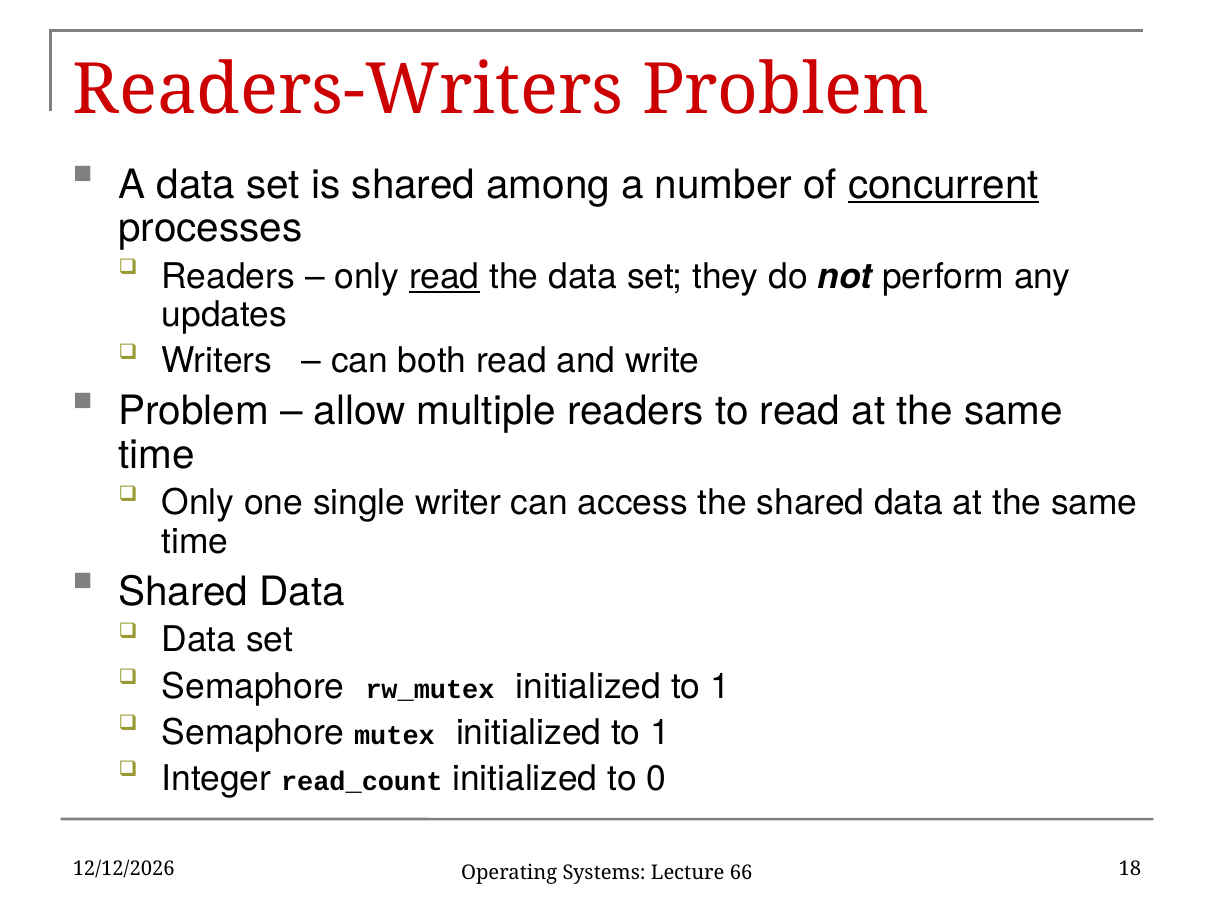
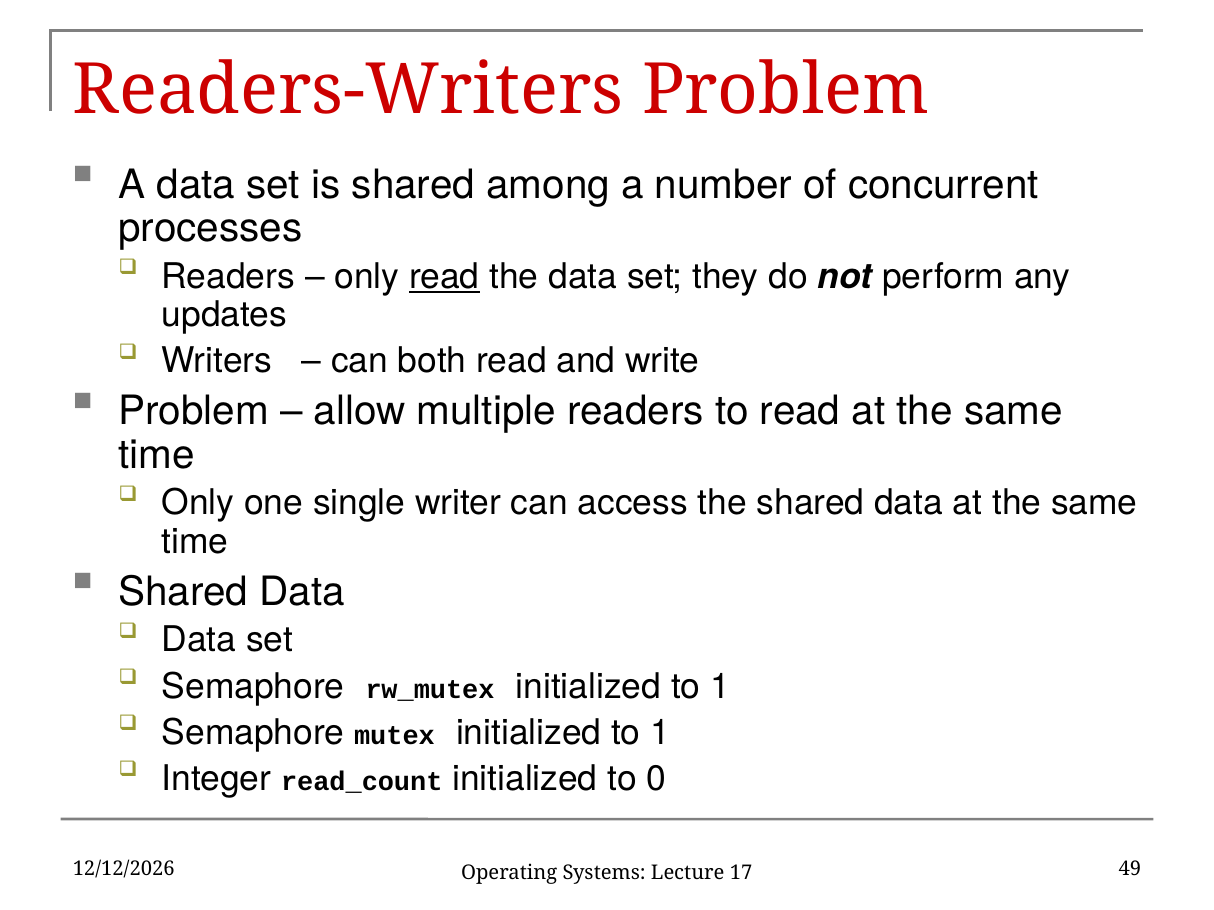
concurrent underline: present -> none (944, 185)
18: 18 -> 49 (1130, 870)
66: 66 -> 17 (741, 873)
